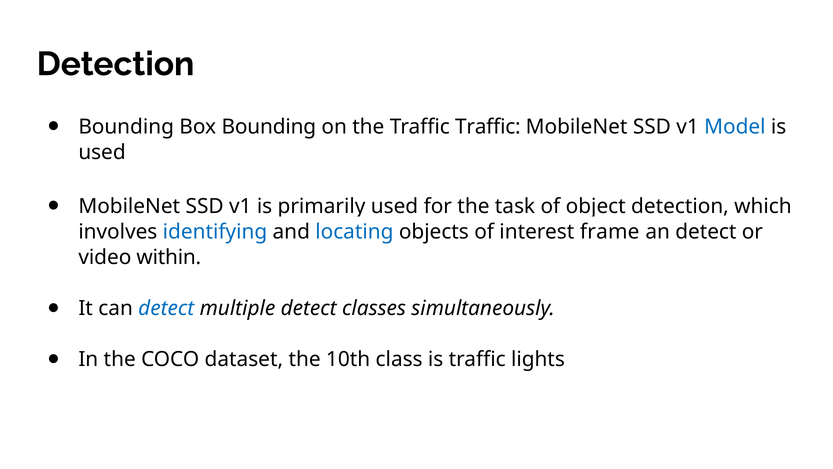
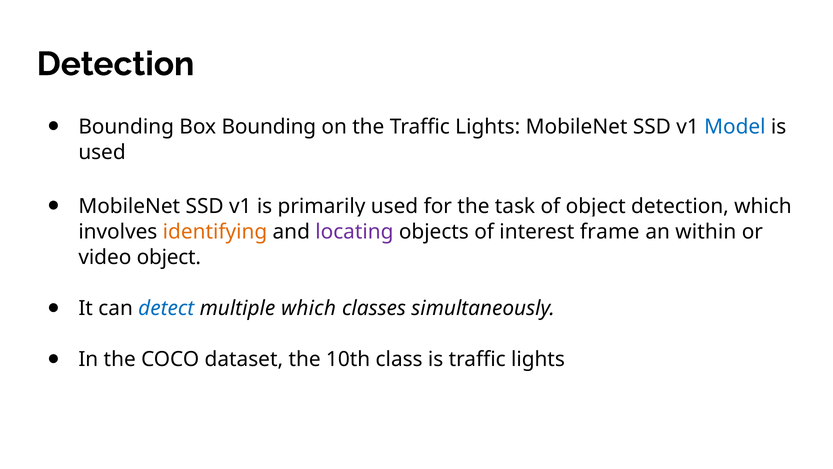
the Traffic Traffic: Traffic -> Lights (488, 127)
identifying colour: blue -> orange (215, 232)
locating colour: blue -> purple (354, 232)
an detect: detect -> within (706, 232)
video within: within -> object (169, 257)
multiple detect: detect -> which (309, 308)
